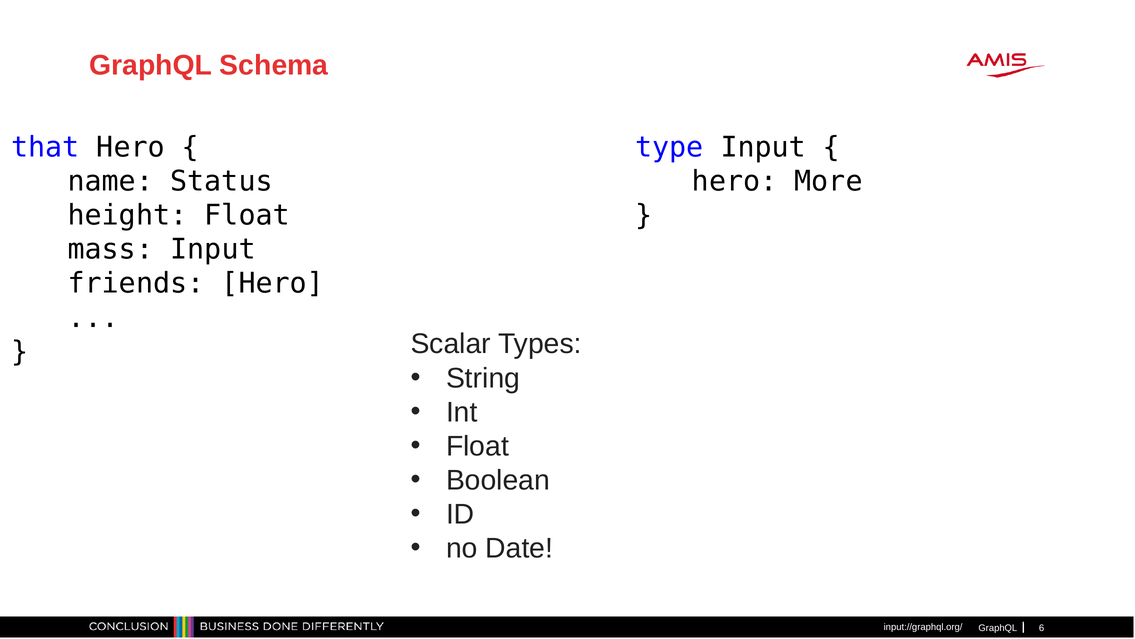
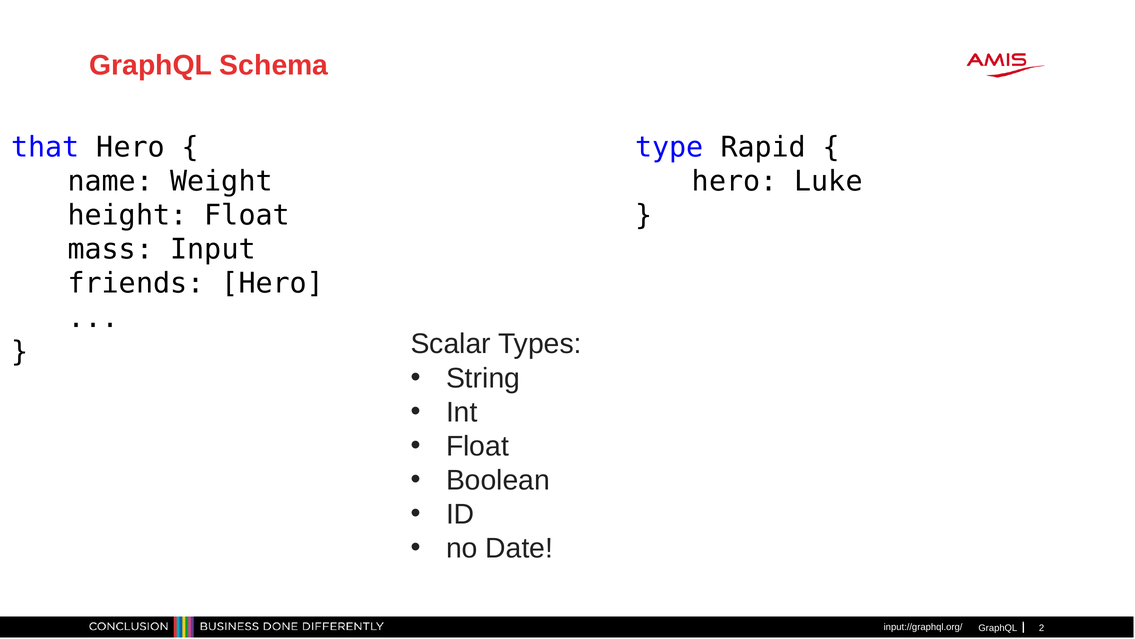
type Input: Input -> Rapid (763, 147)
Status: Status -> Weight (221, 181)
More: More -> Luke (828, 181)
6: 6 -> 2 (1042, 627)
